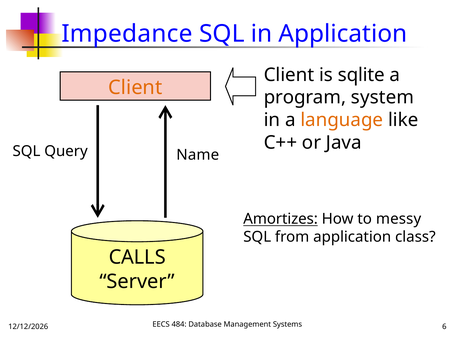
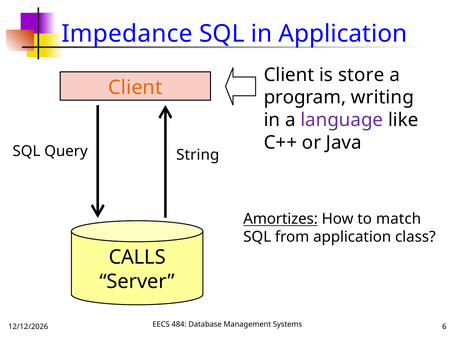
sqlite: sqlite -> store (361, 75)
system: system -> writing (382, 97)
language colour: orange -> purple (342, 120)
Name: Name -> String (198, 155)
messy: messy -> match (399, 219)
